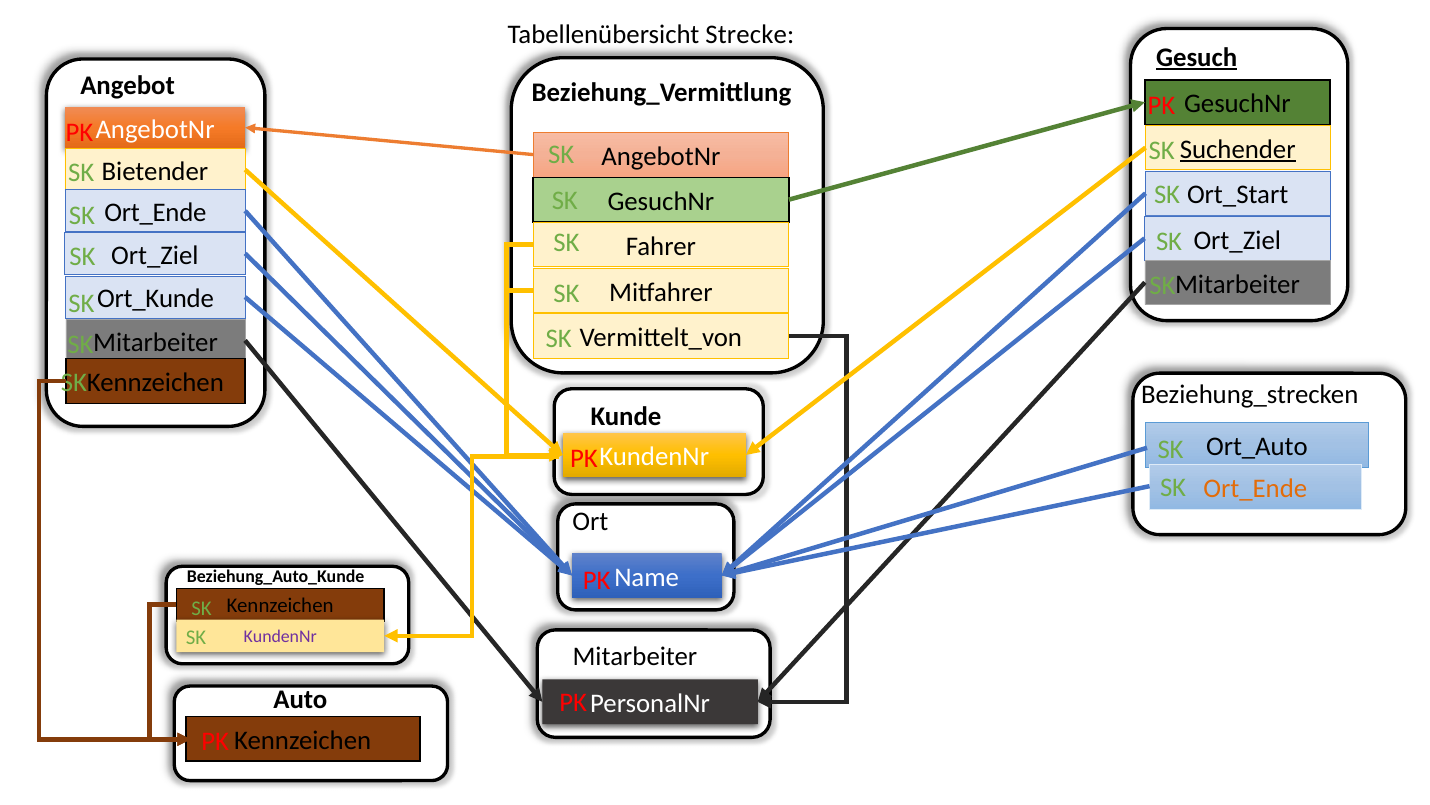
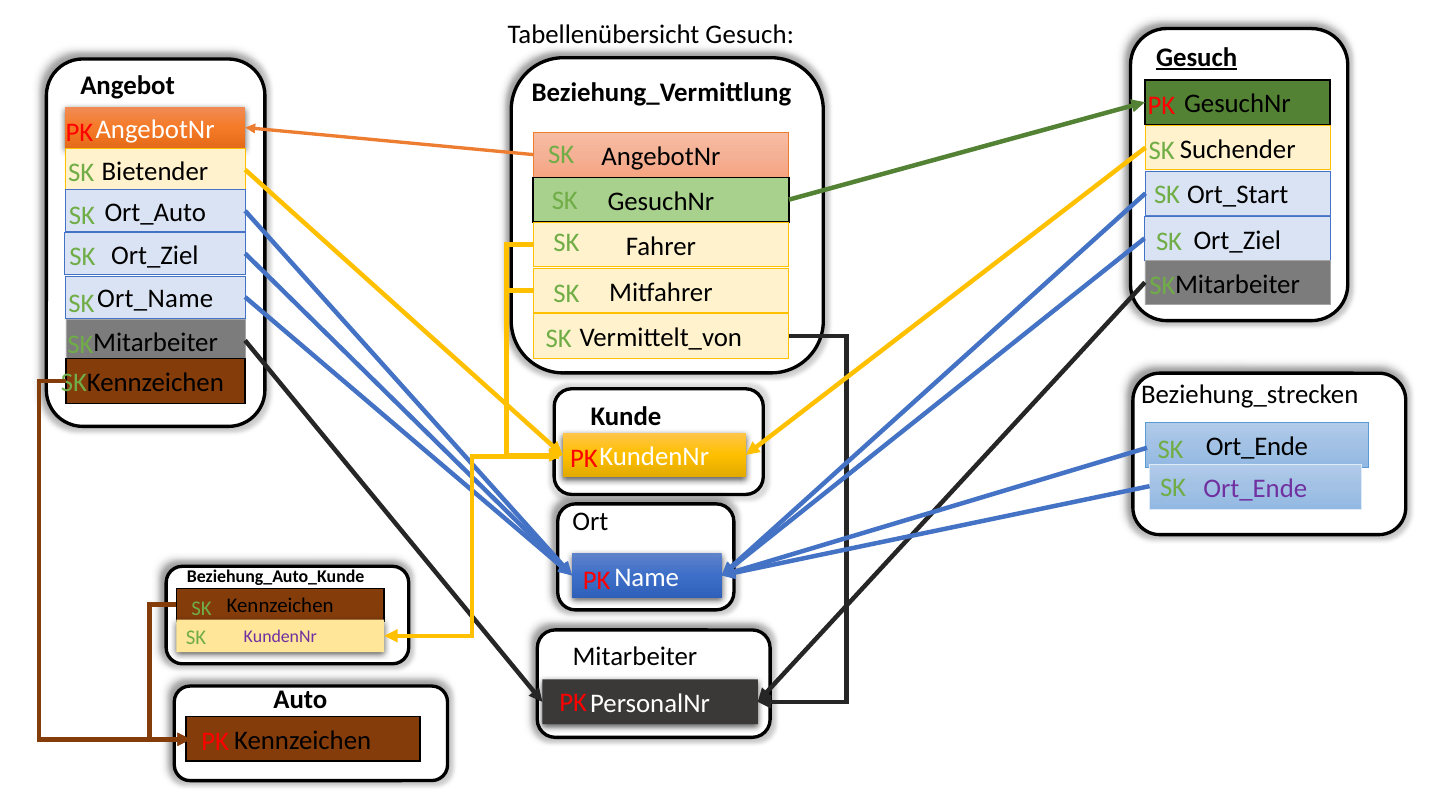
Tabellenübersicht Strecke: Strecke -> Gesuch (750, 35)
Suchender underline: present -> none (1238, 149)
Ort_Ende: Ort_Ende -> Ort_Auto (155, 212)
Ort_Kunde: Ort_Kunde -> Ort_Name (155, 299)
Ort_Auto: Ort_Auto -> Ort_Ende (1257, 446)
Ort_Ende colour: orange -> purple (1255, 488)
